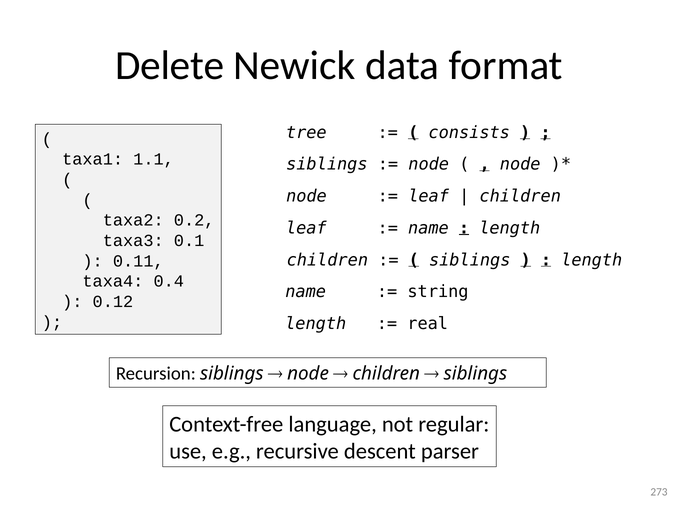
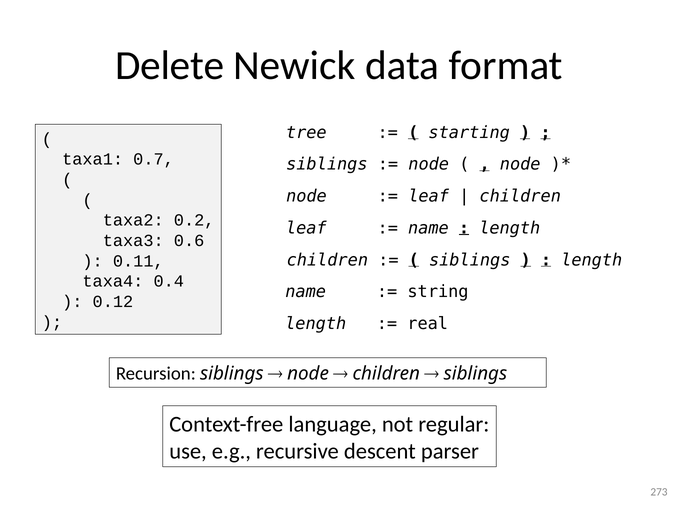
consists: consists -> starting (469, 132)
1.1: 1.1 -> 0.7 (154, 159)
0.1: 0.1 -> 0.6 (189, 241)
